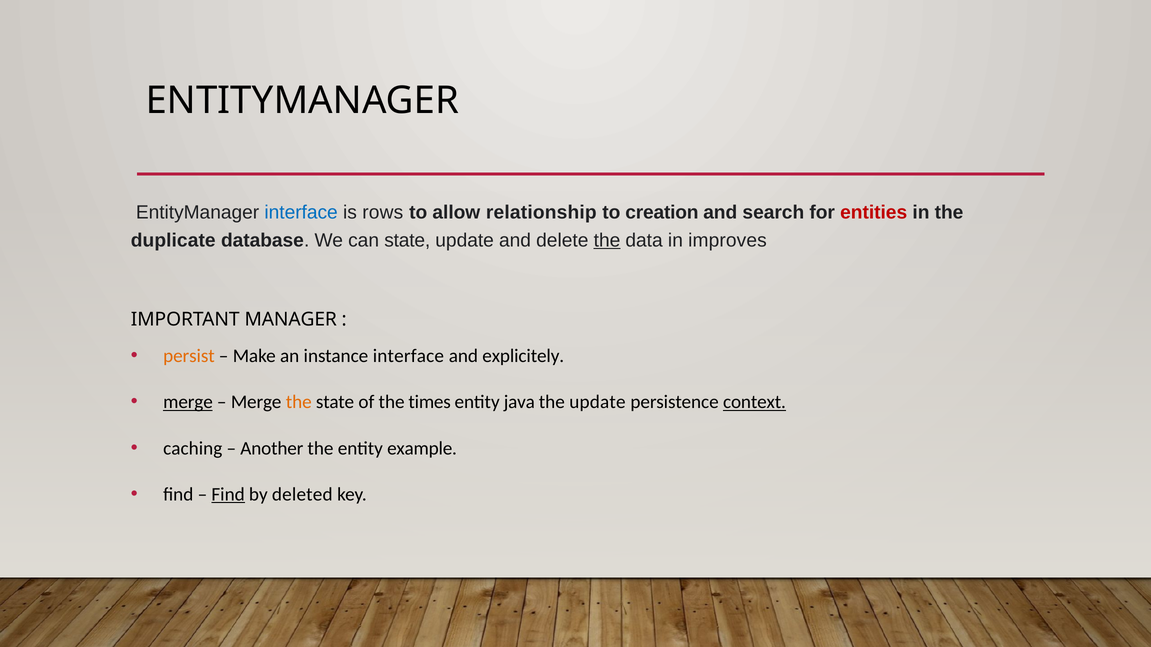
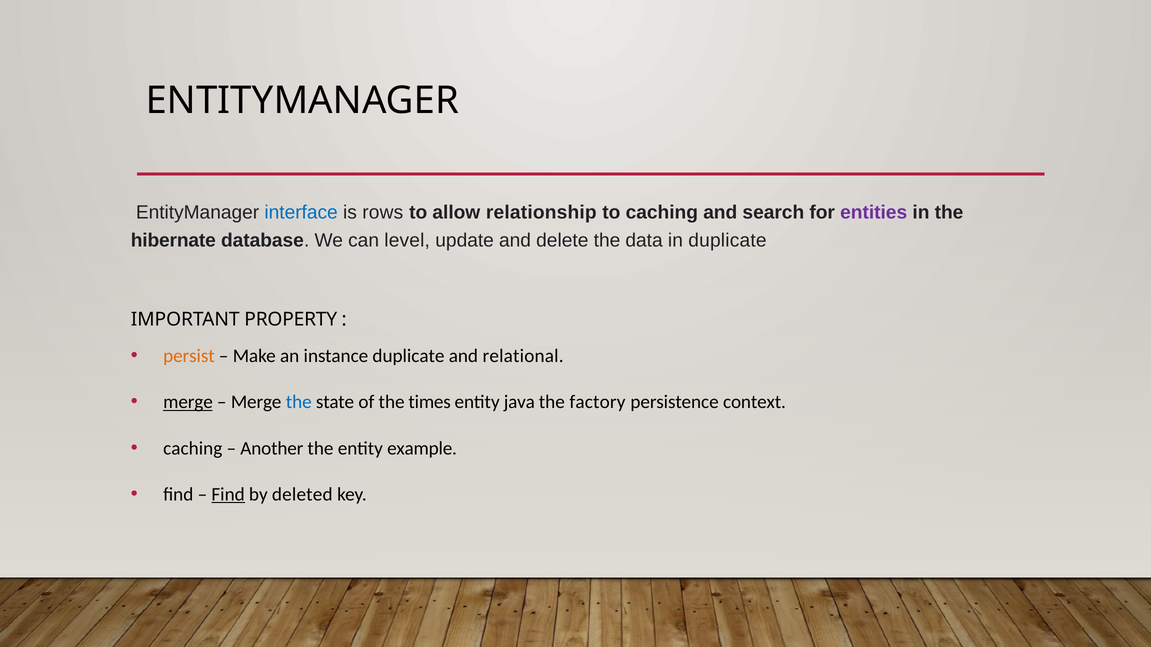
to creation: creation -> caching (662, 213)
entities colour: red -> purple (874, 213)
duplicate: duplicate -> hibernate (173, 240)
can state: state -> level (407, 240)
the underline: present -> none (607, 240)
in improves: improves -> duplicate (727, 240)
MANAGER: MANAGER -> PROPERTY (291, 320)
instance interface: interface -> duplicate (408, 356)
explicitely: explicitely -> relational (523, 356)
the colour: orange -> blue (299, 402)
the update: update -> factory (597, 402)
context underline: present -> none (754, 402)
